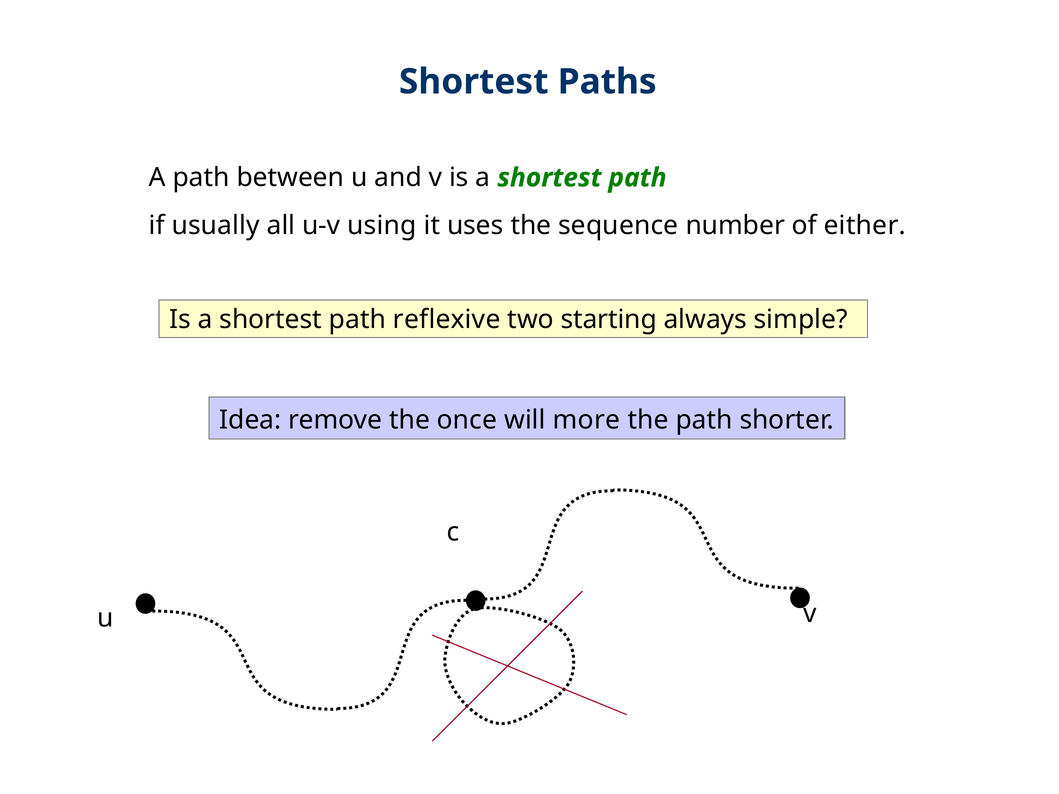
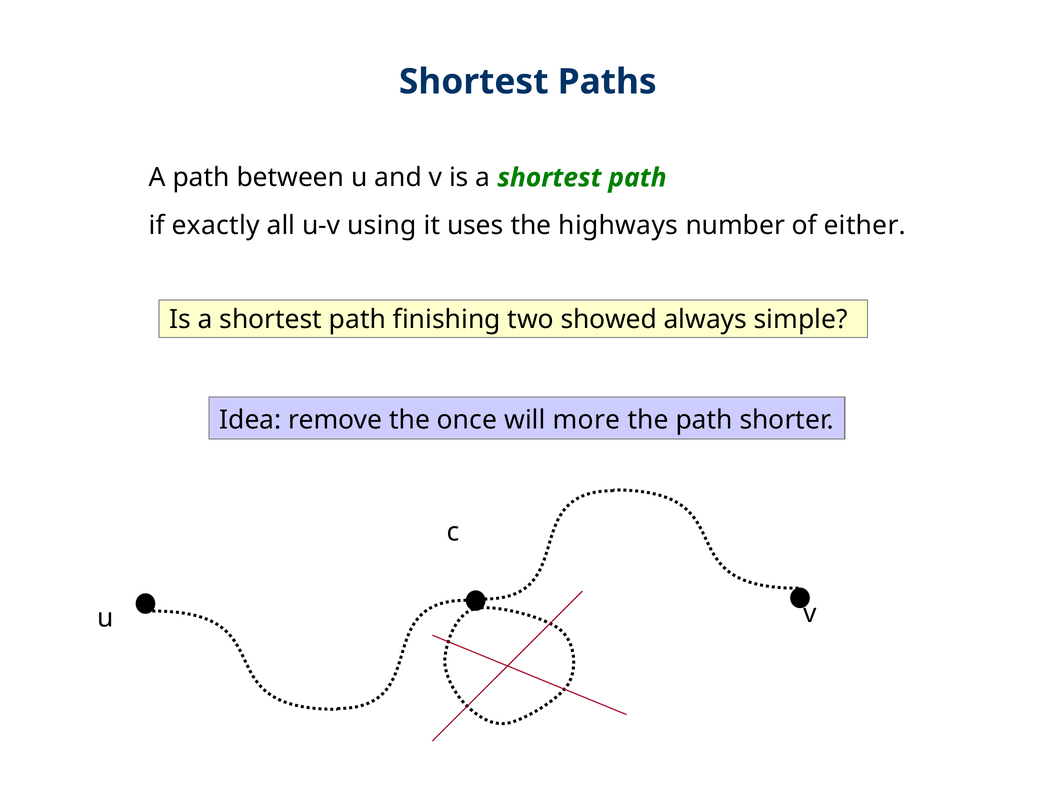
usually: usually -> exactly (216, 225)
sequence: sequence -> highways (618, 225)
reflexive: reflexive -> finishing (447, 319)
starting: starting -> showed (609, 319)
